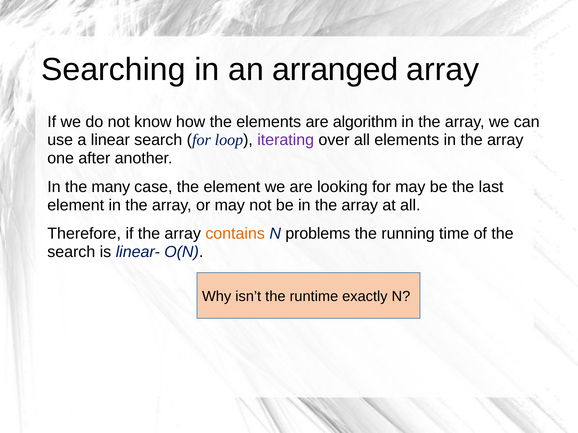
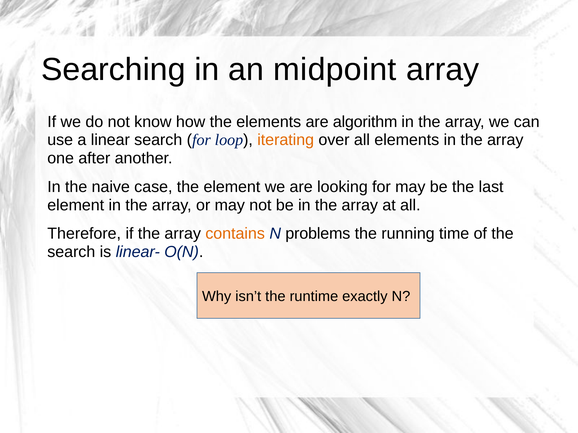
arranged: arranged -> midpoint (335, 70)
iterating colour: purple -> orange (286, 140)
many: many -> naive (111, 187)
